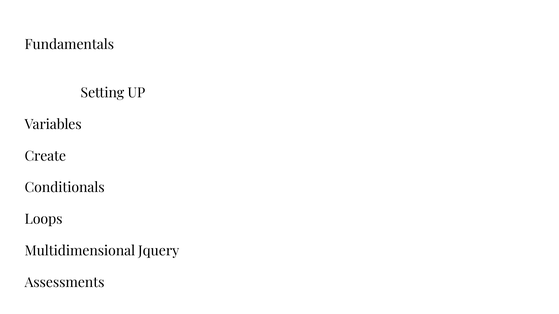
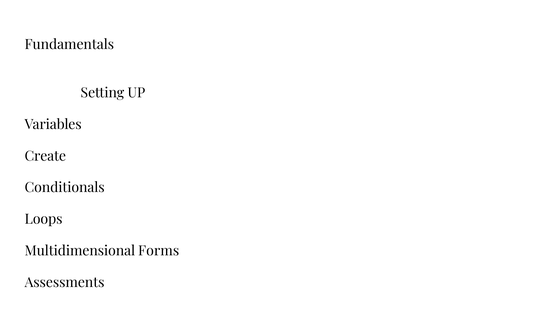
Jquery: Jquery -> Forms (159, 251)
